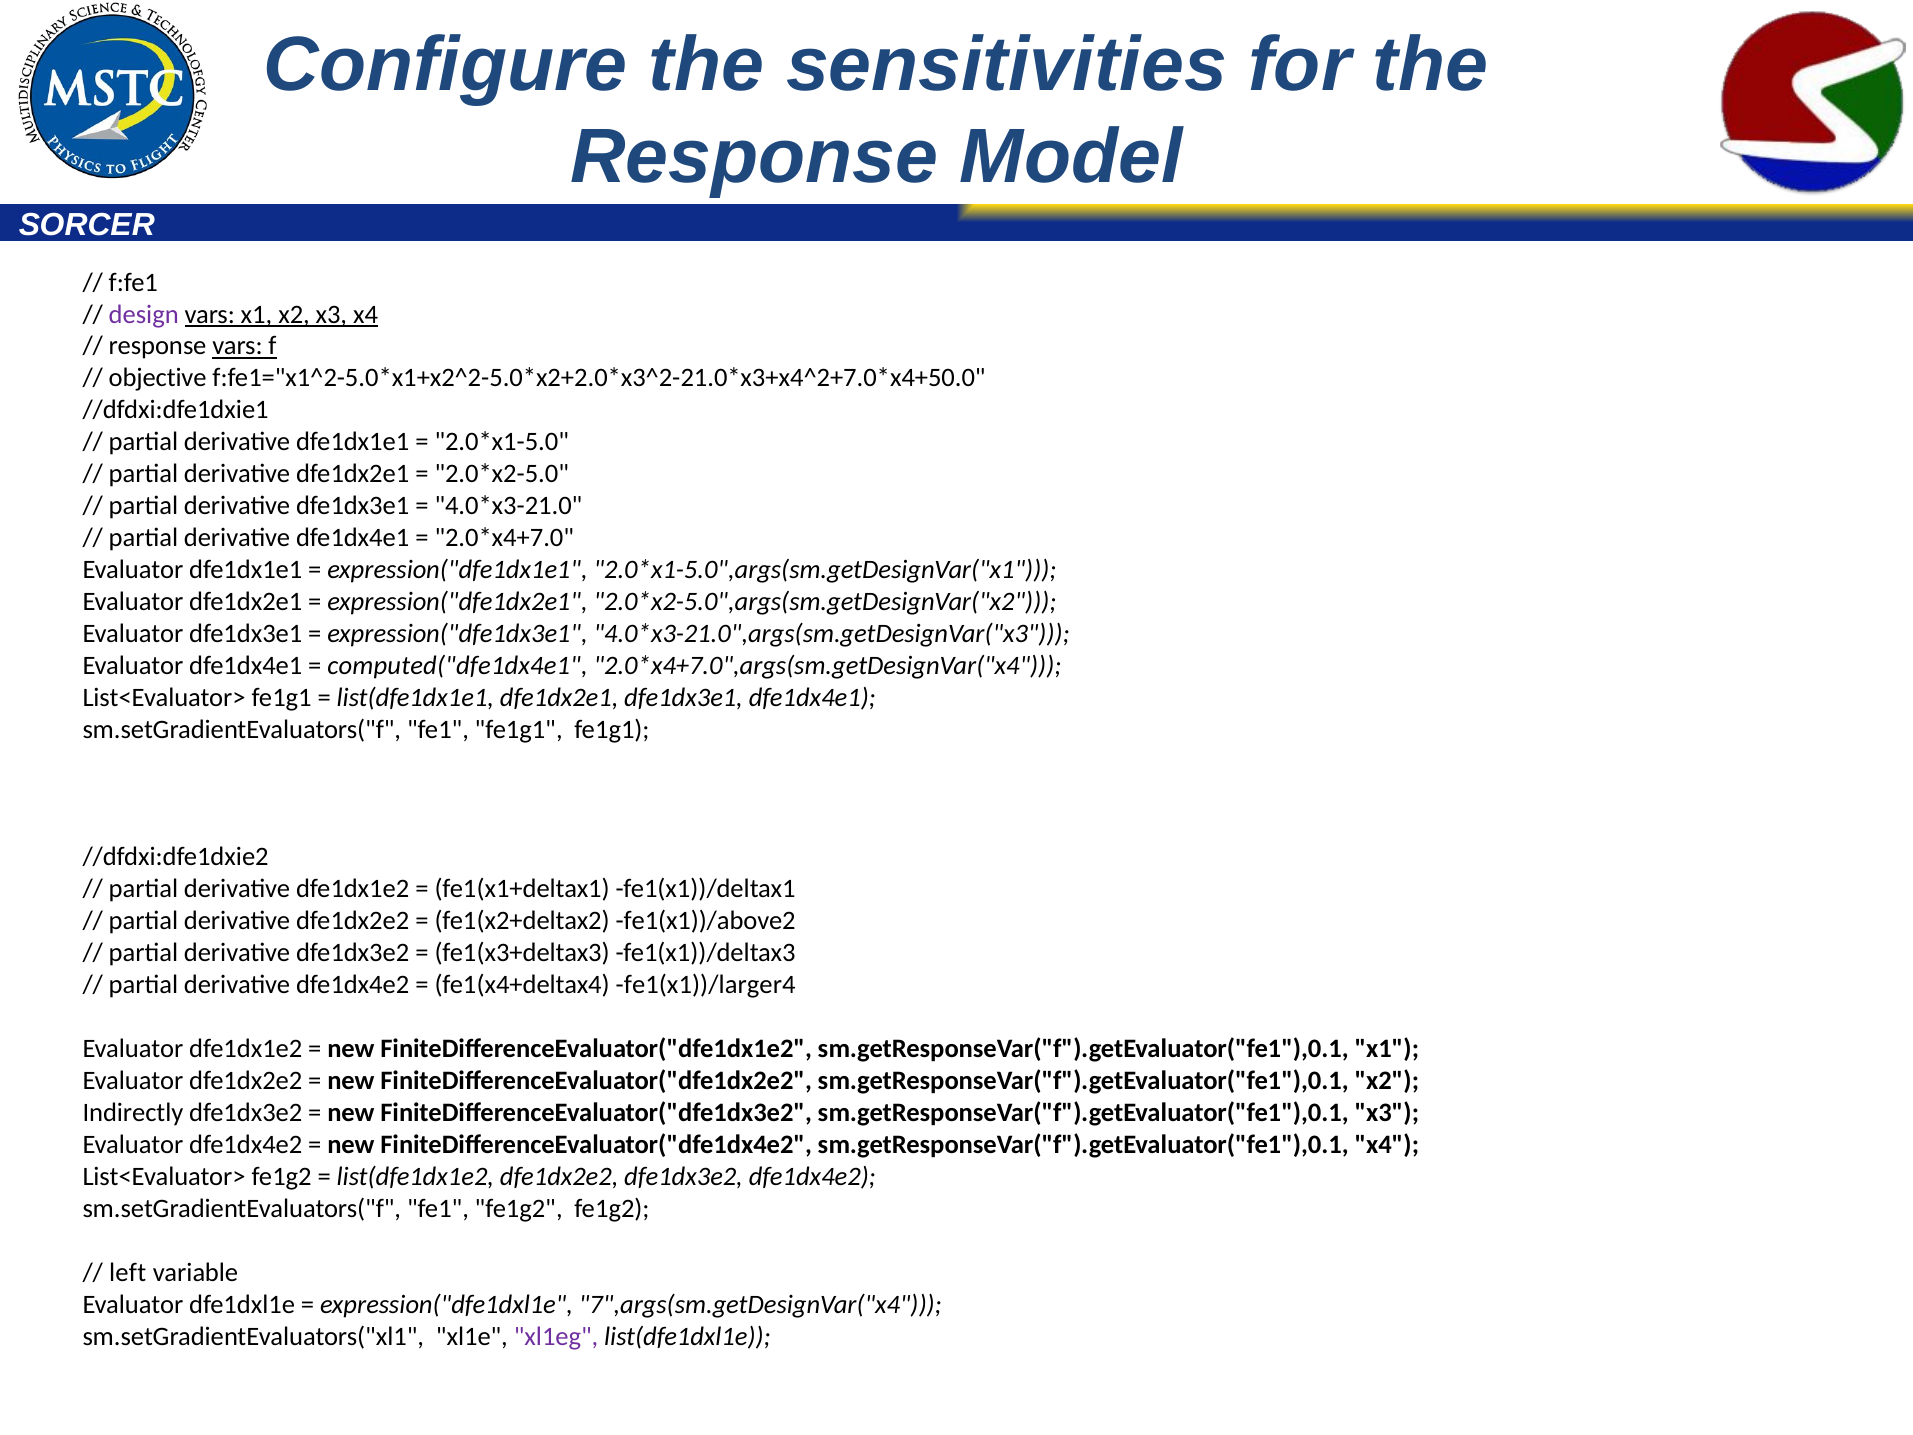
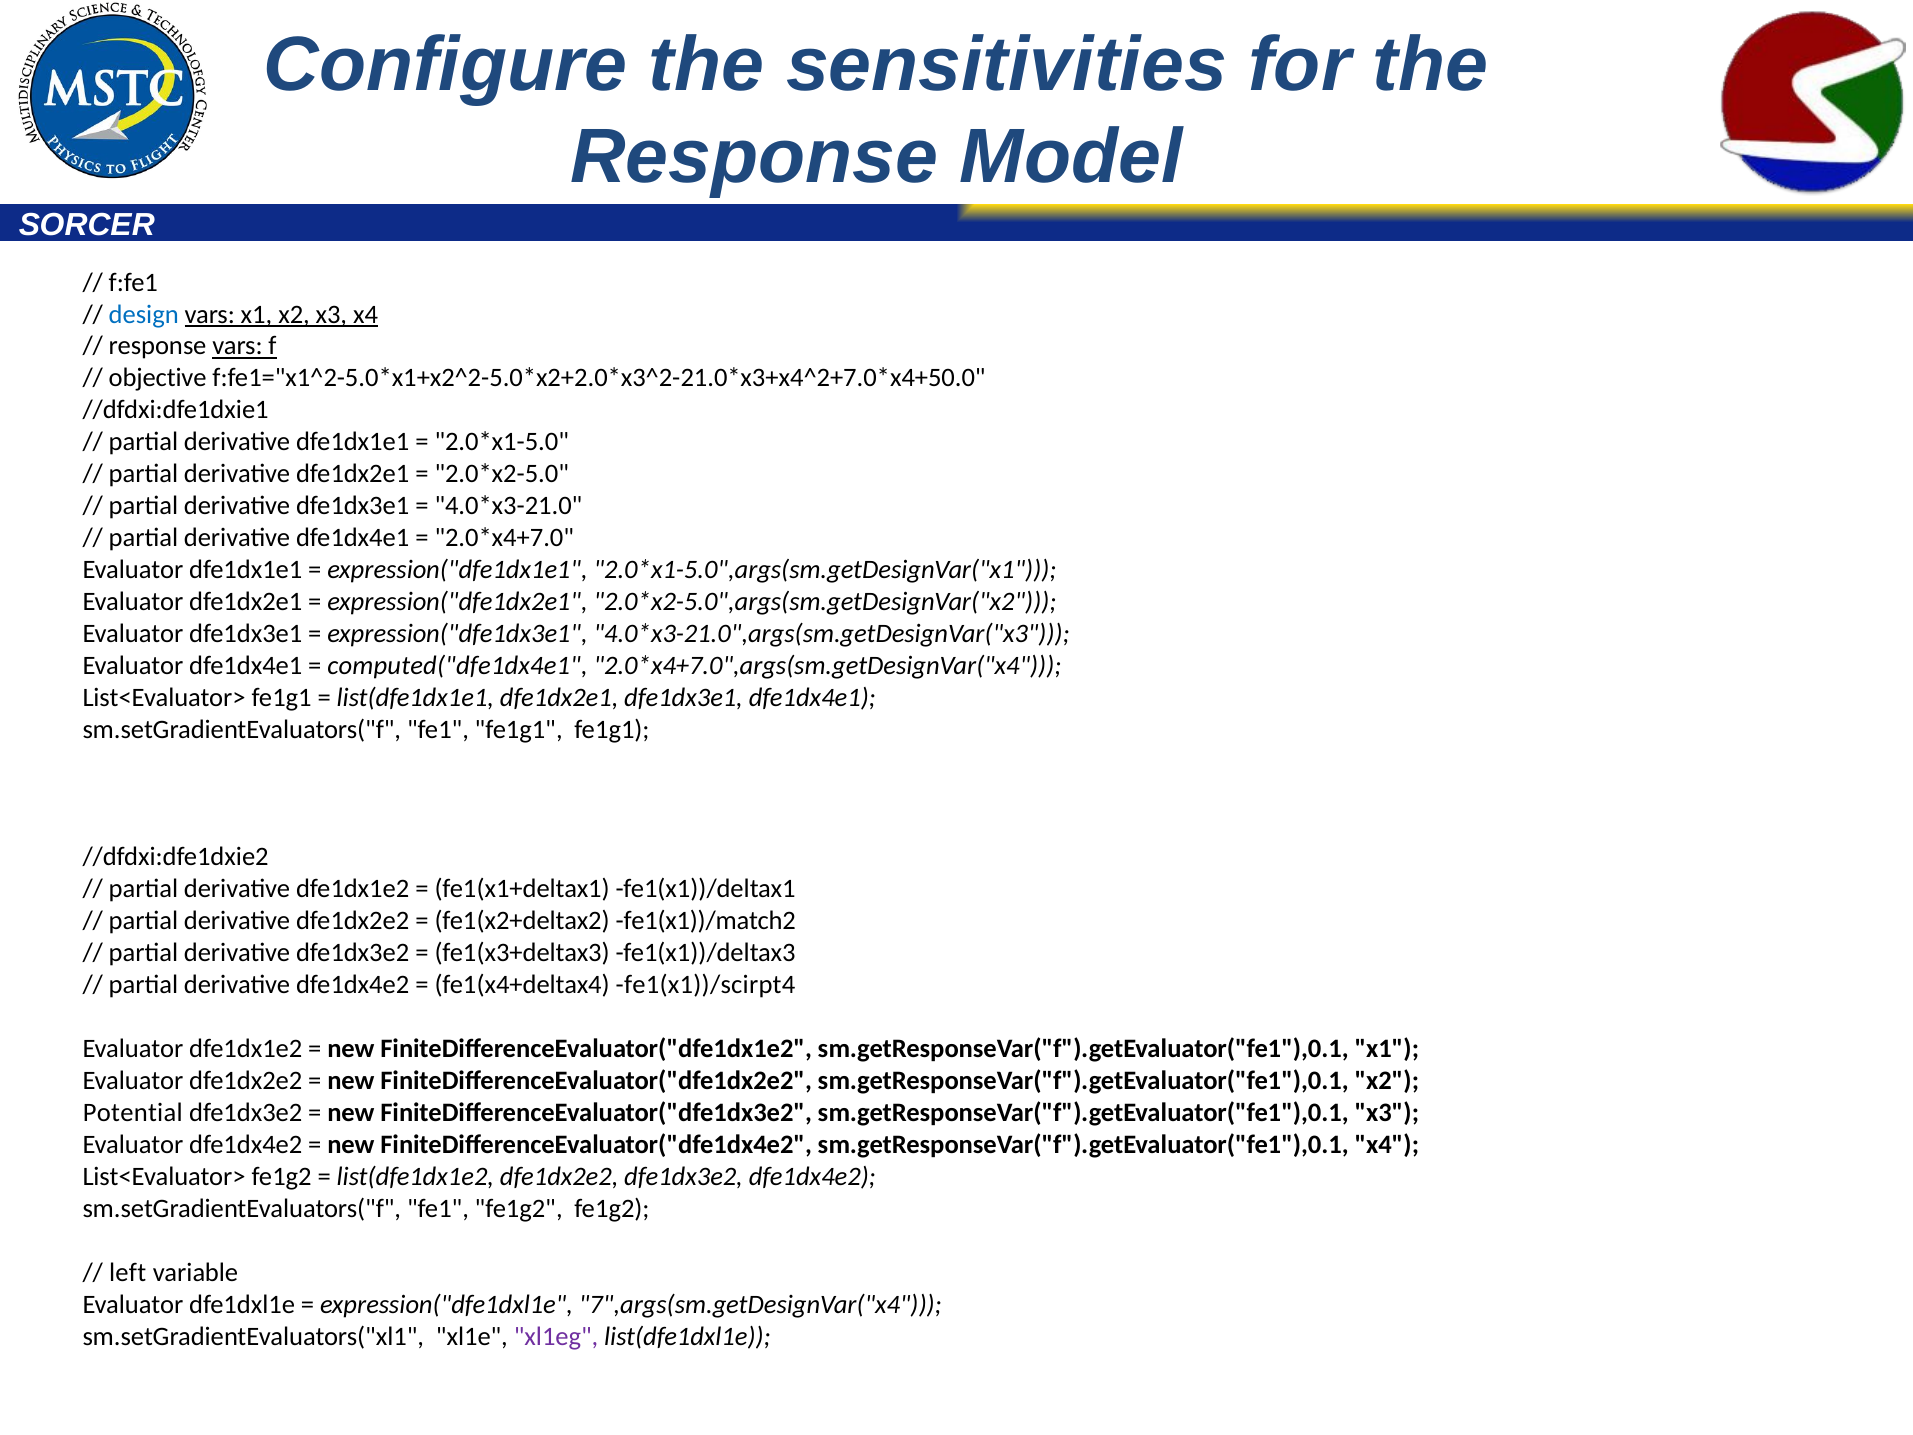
design colour: purple -> blue (144, 314)
fe1(x1))/above2: fe1(x1))/above2 -> fe1(x1))/match2 (706, 921)
fe1(x1))/larger4: fe1(x1))/larger4 -> fe1(x1))/scirpt4 (705, 985)
Indirectly: Indirectly -> Potential (133, 1113)
